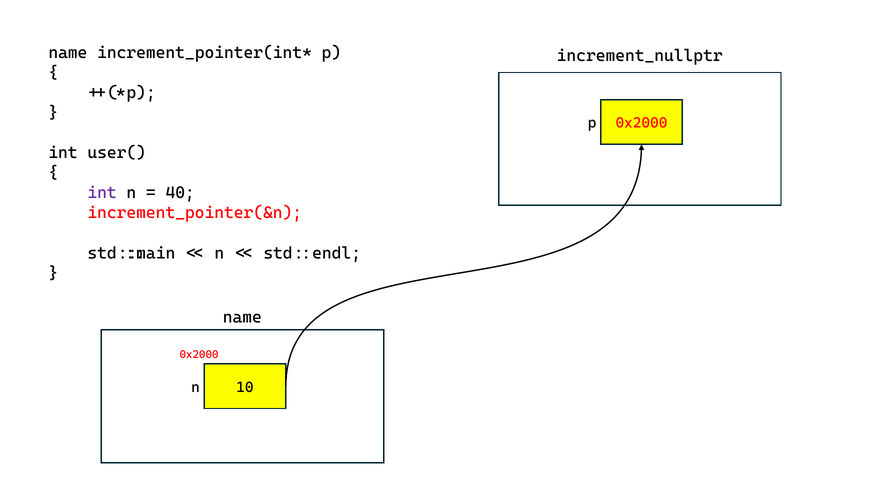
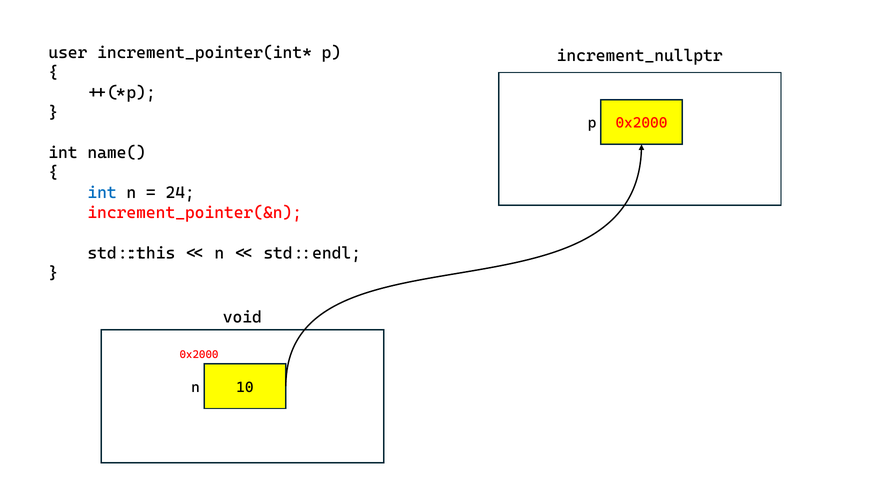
name: name -> user (68, 53)
user(: user( -> name( (117, 153)
int colour: purple -> blue (102, 193)
40: 40 -> 24 (180, 193)
std::main: std::main -> std::this (131, 253)
name: name -> void (242, 317)
